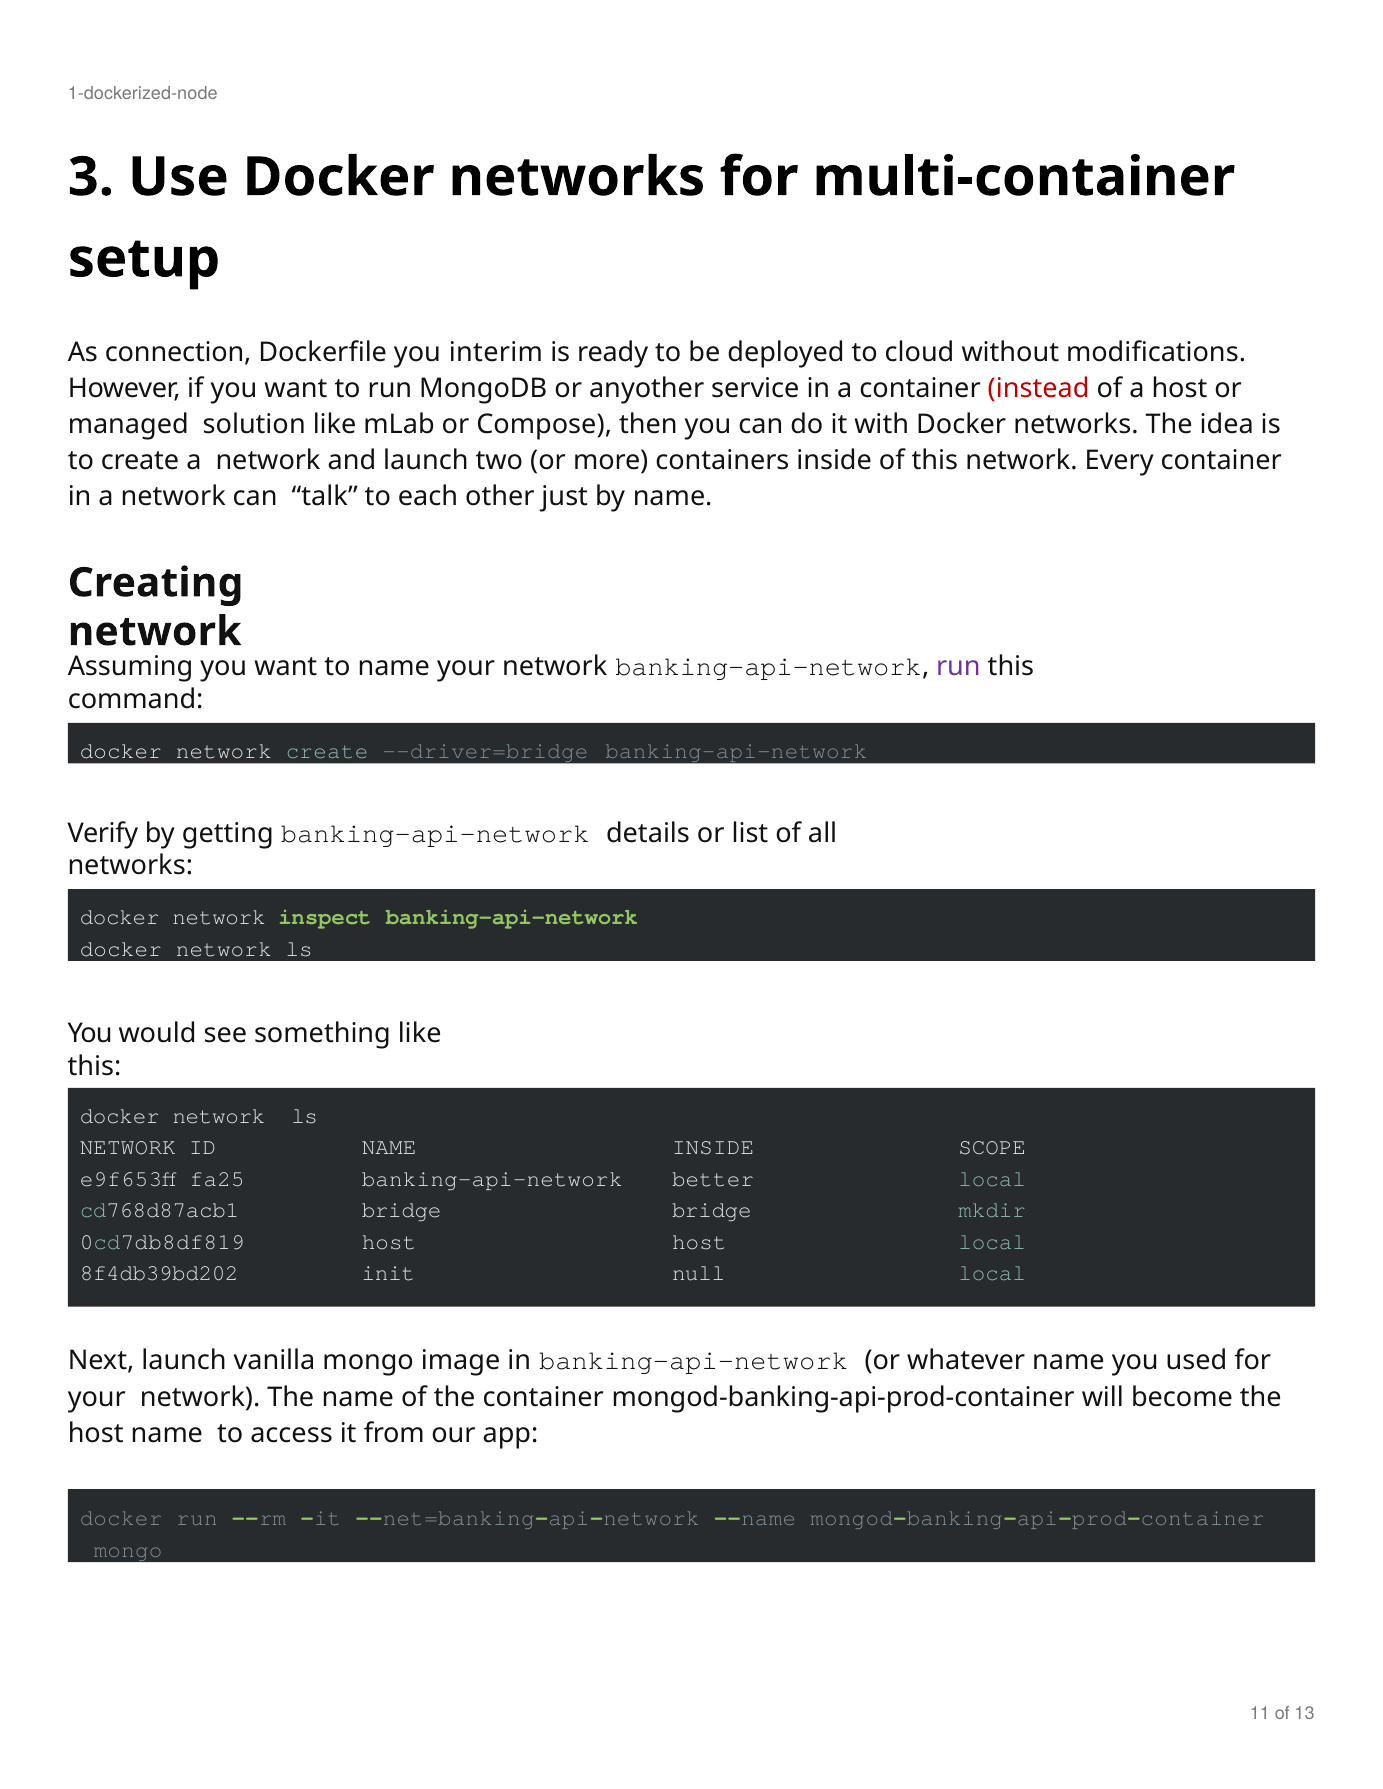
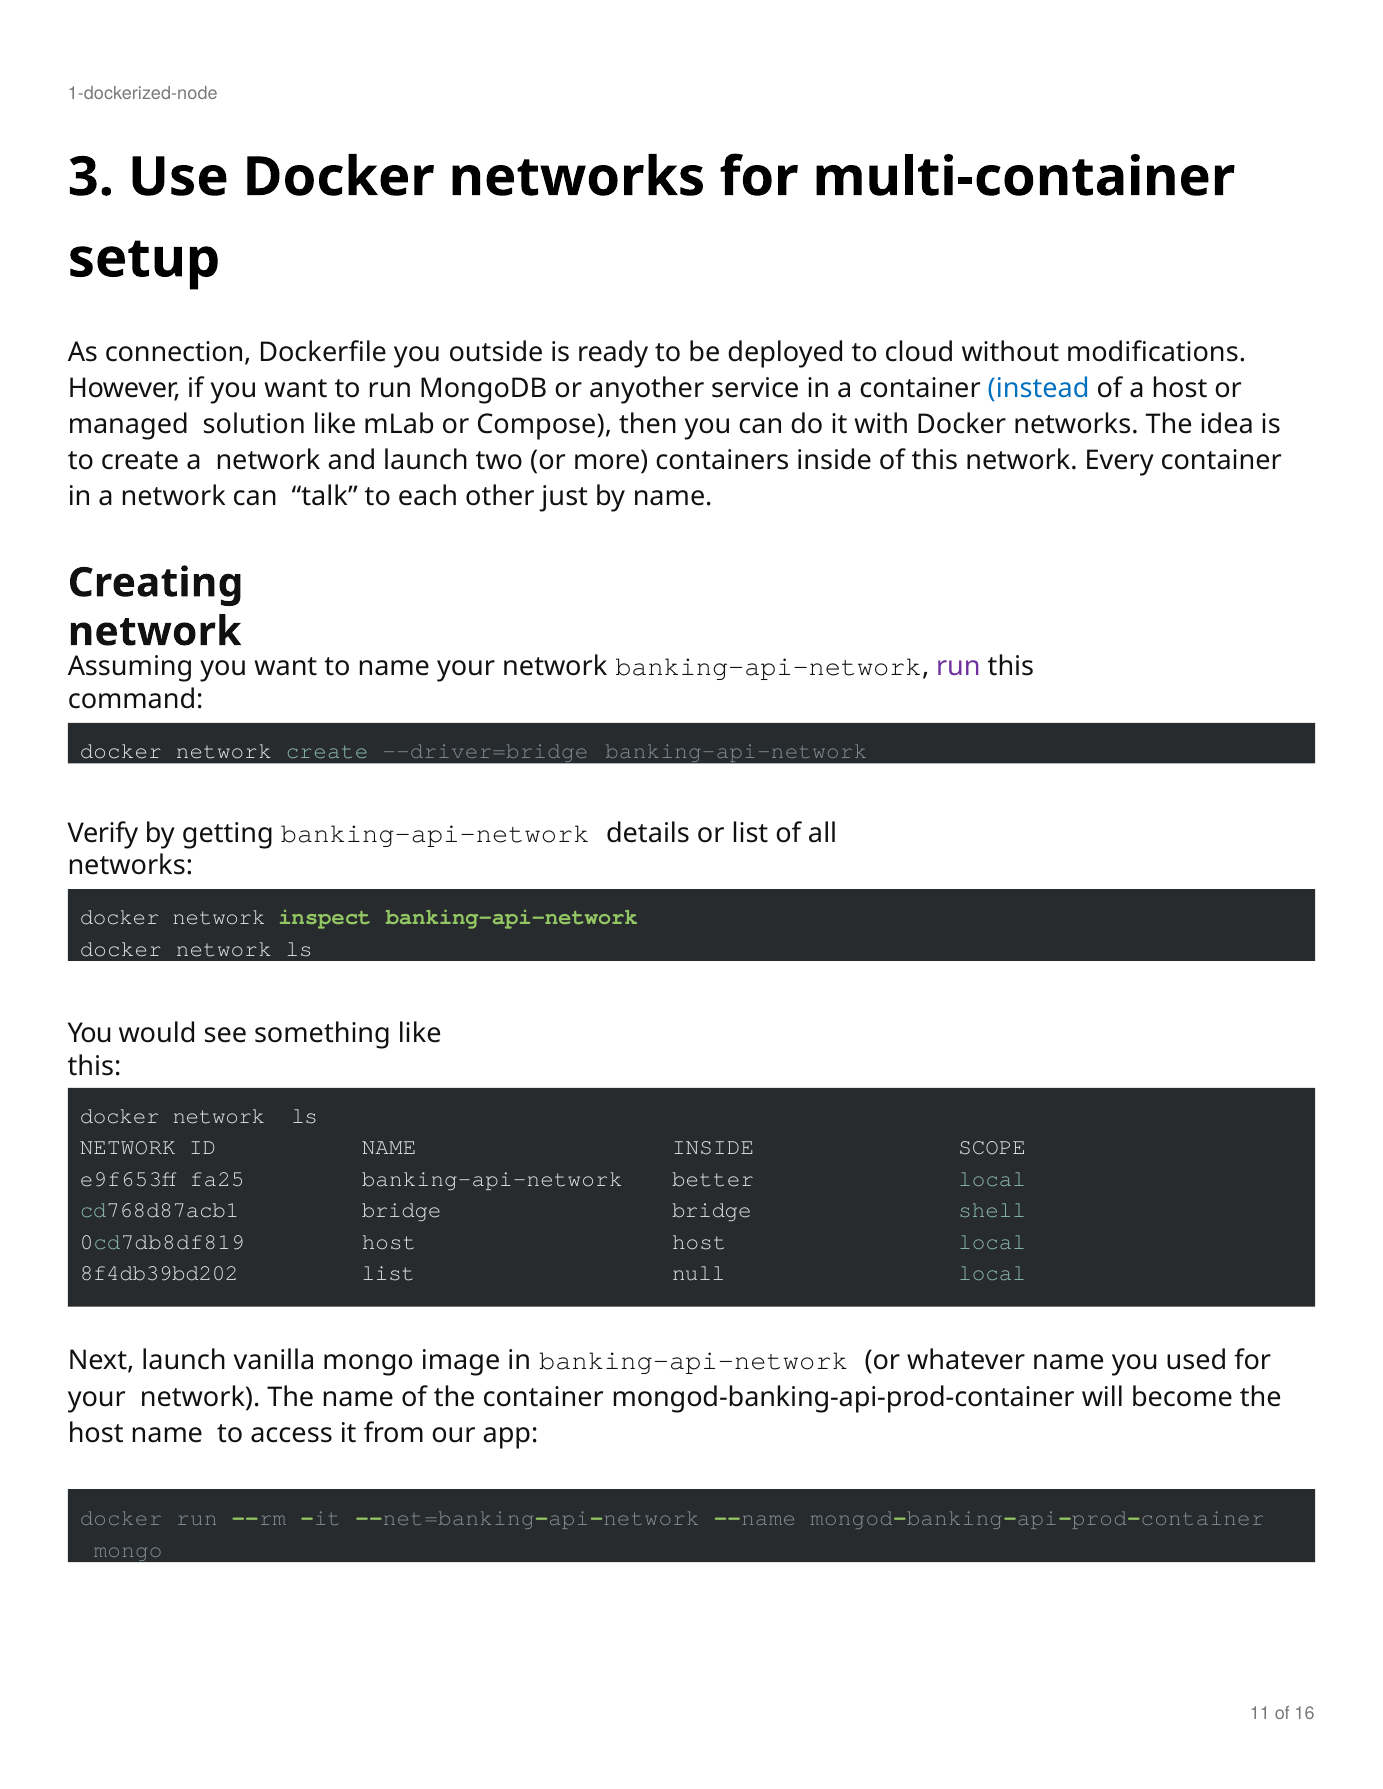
interim: interim -> outside (496, 352)
instead colour: red -> blue (1039, 388)
mkdir: mkdir -> shell (992, 1211)
8f4db39bd202 init: init -> list (388, 1274)
13: 13 -> 16 (1305, 1714)
